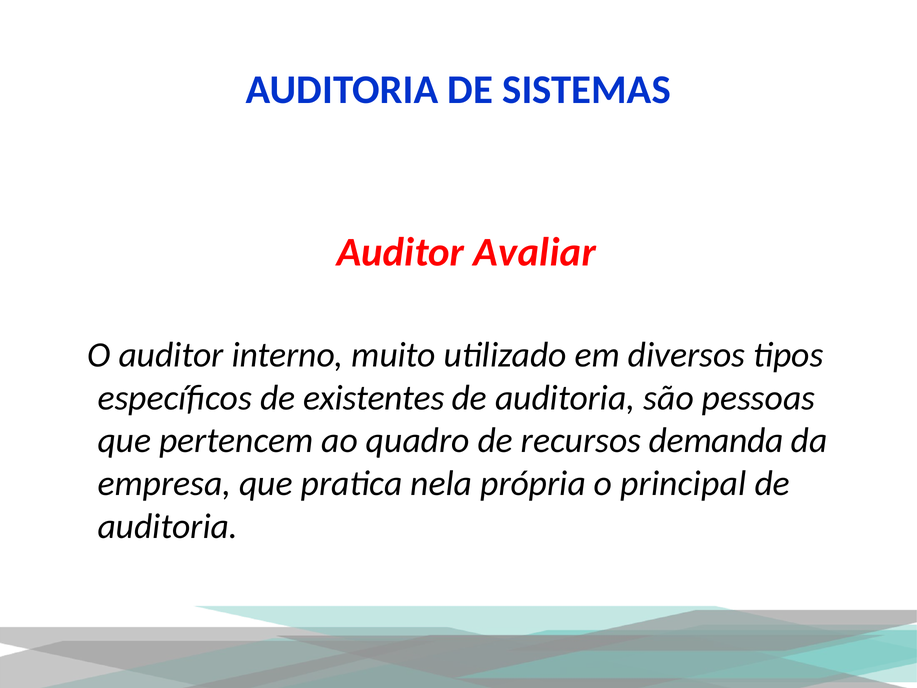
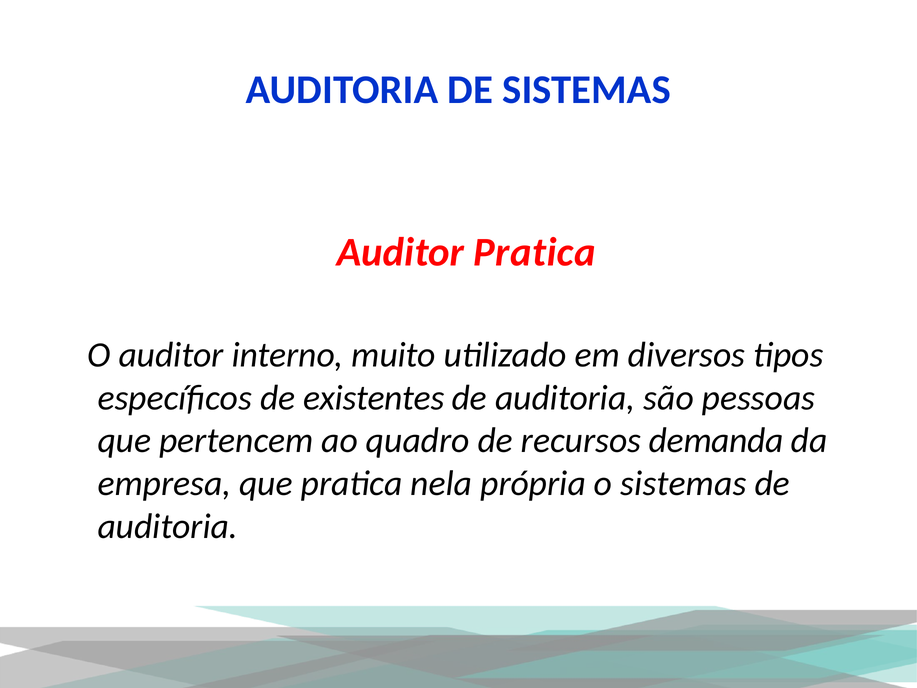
Auditor Avaliar: Avaliar -> Pratica (534, 252)
o principal: principal -> sistemas (683, 483)
